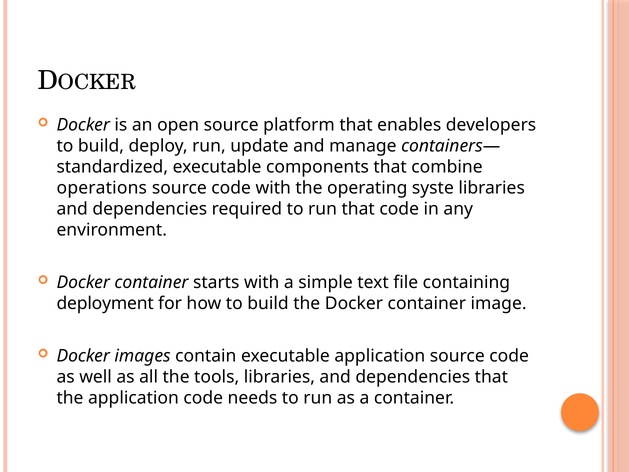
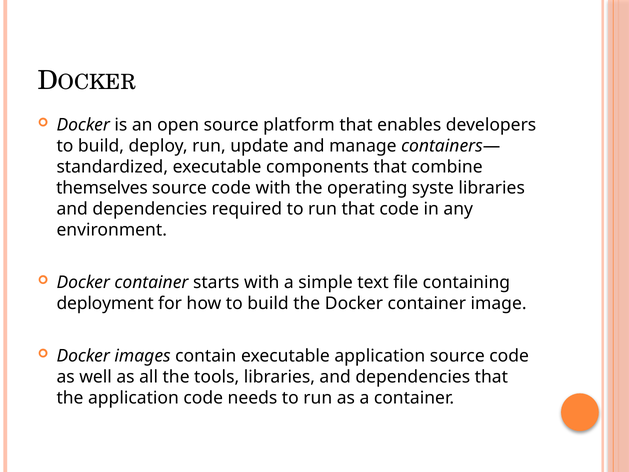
operations: operations -> themselves (102, 188)
